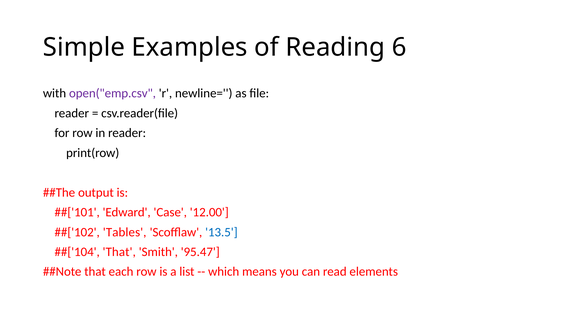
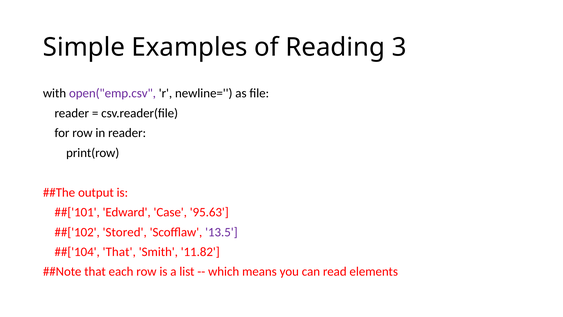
6: 6 -> 3 (399, 47)
12.00: 12.00 -> 95.63 (209, 212)
Tables: Tables -> Stored (125, 232)
13.5 colour: blue -> purple (221, 232)
95.47: 95.47 -> 11.82 (200, 252)
